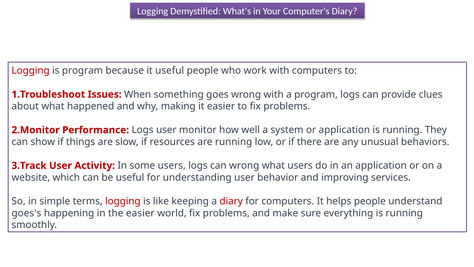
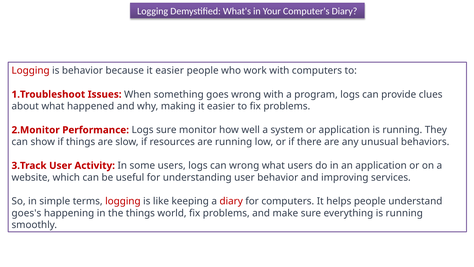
is program: program -> behavior (82, 71)
because it useful: useful -> easier (170, 71)
Logs user: user -> sure (166, 130)
the easier: easier -> things (140, 213)
